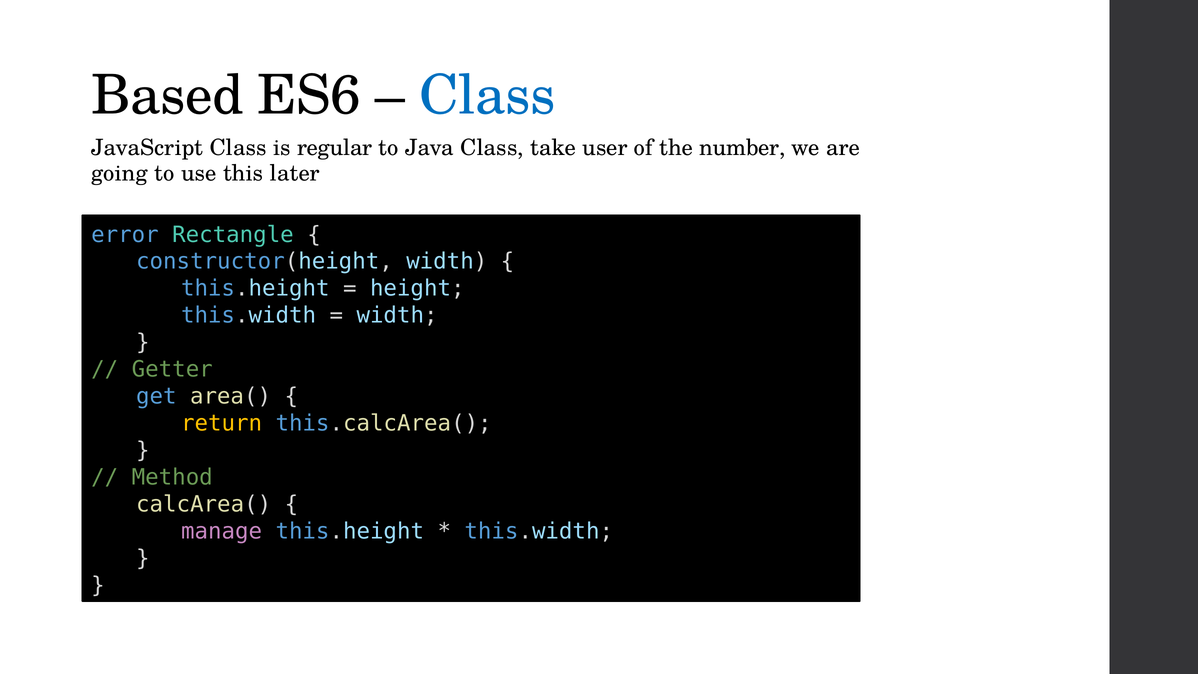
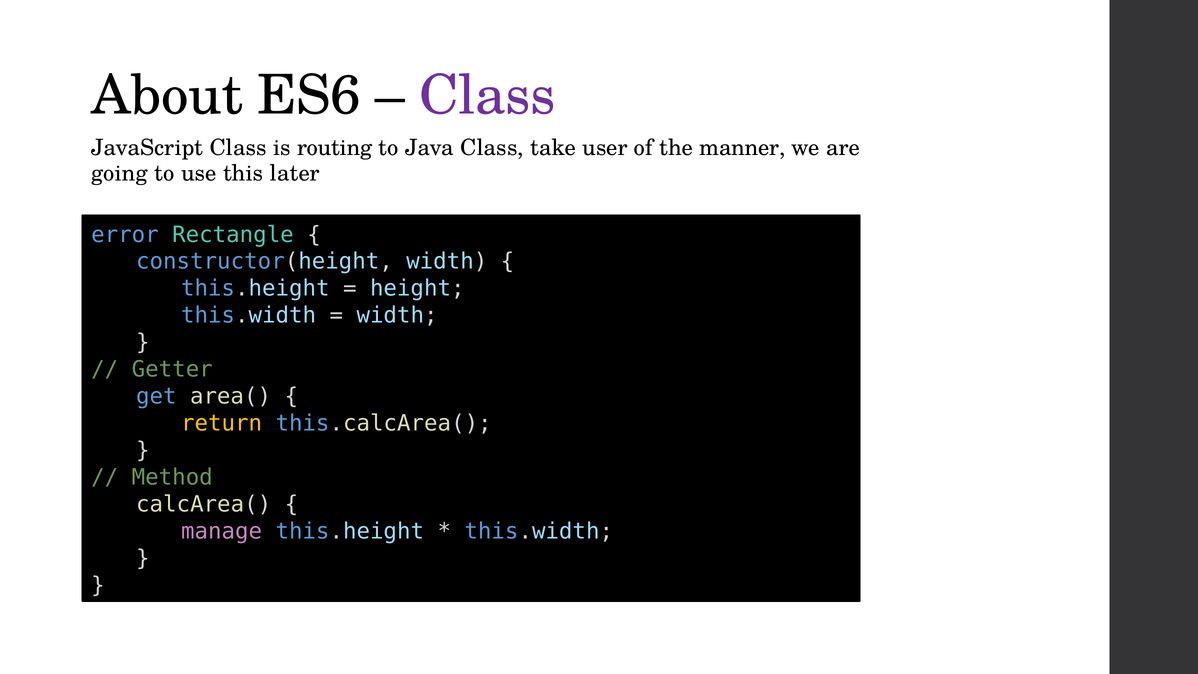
Based: Based -> About (167, 96)
Class colour: blue -> purple (487, 96)
regular: regular -> routing (335, 148)
number: number -> manner (742, 148)
